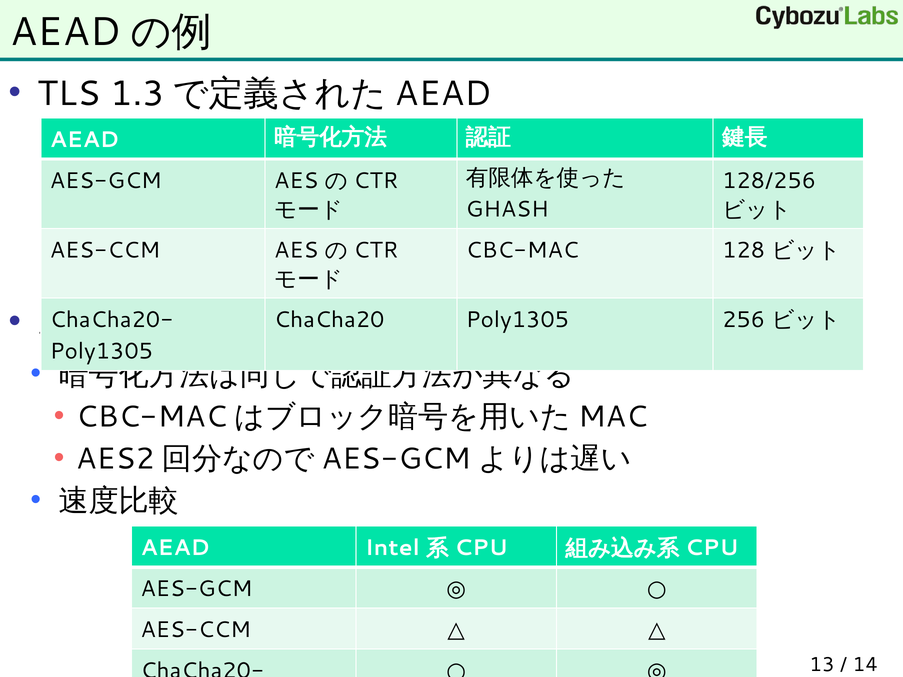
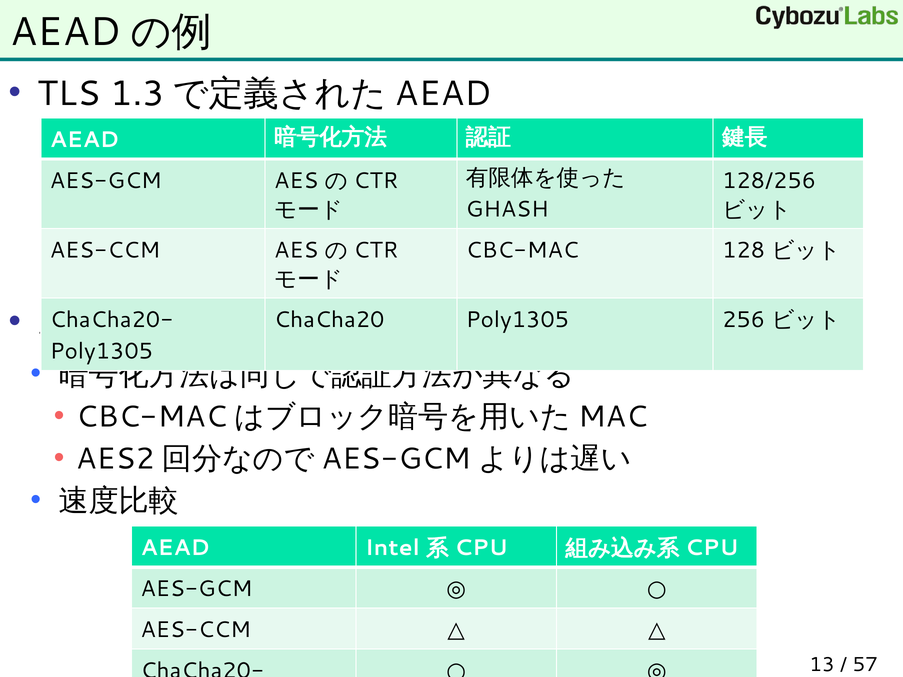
14: 14 -> 57 (865, 665)
